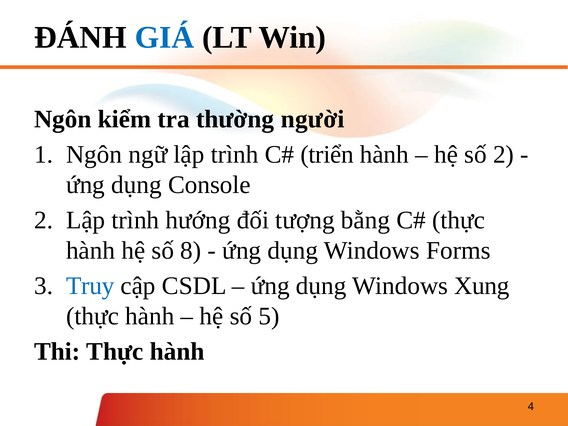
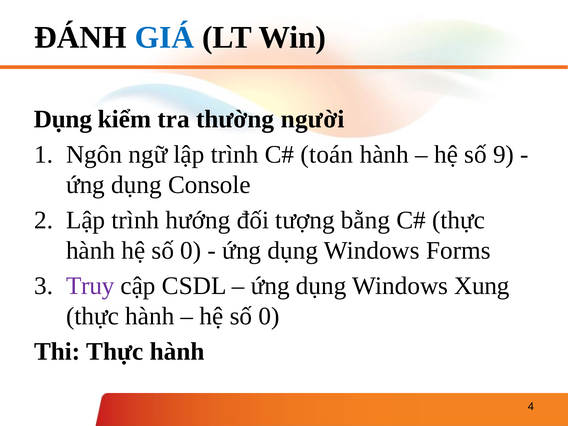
Ngôn: Ngôn -> Dụng (63, 119)
triển: triển -> toán (327, 155)
số 2: 2 -> 9 (504, 155)
hành hệ số 8: 8 -> 0 (191, 250)
Truy colour: blue -> purple (90, 286)
5: 5 -> 0 (269, 316)
